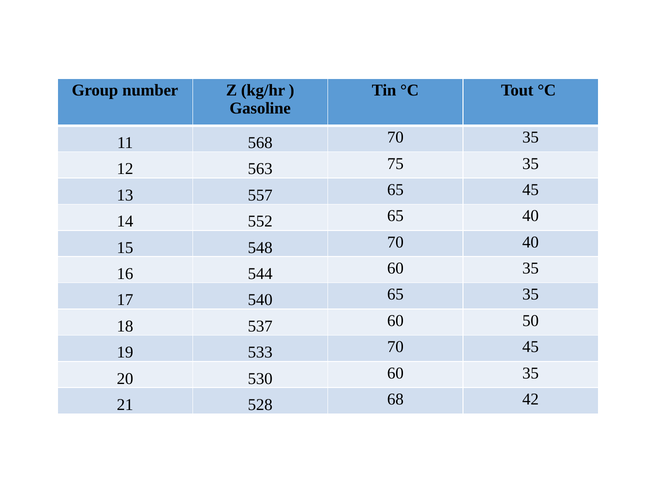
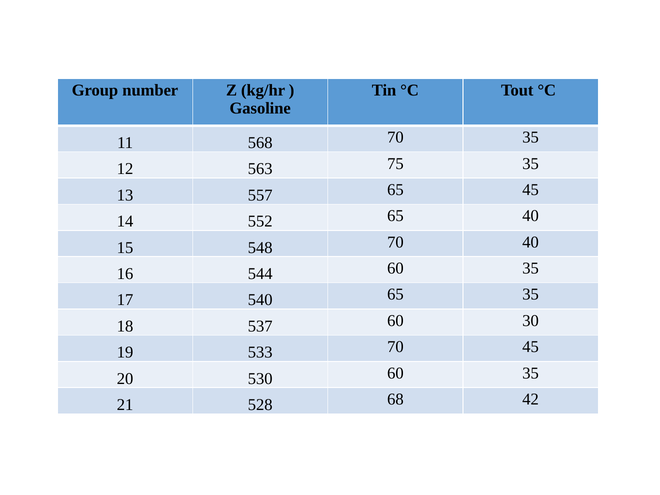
50: 50 -> 30 (531, 321)
